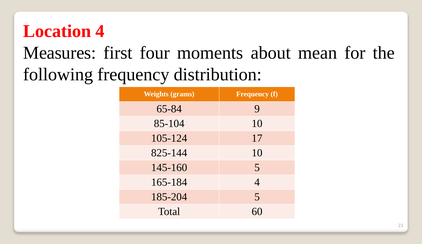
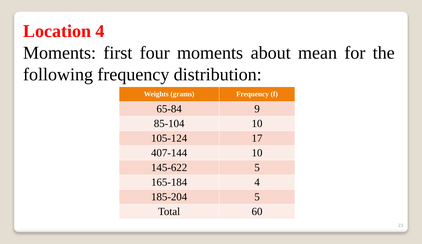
Measures: Measures -> Moments (60, 53)
825-144: 825-144 -> 407-144 (169, 153)
145-160: 145-160 -> 145-622 (169, 167)
